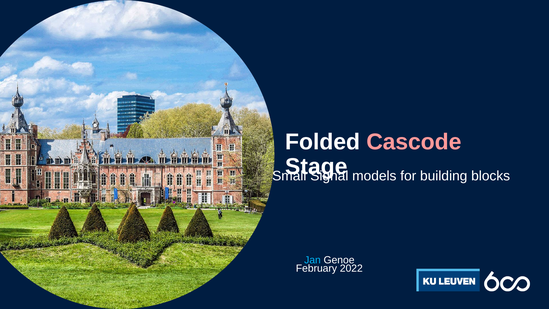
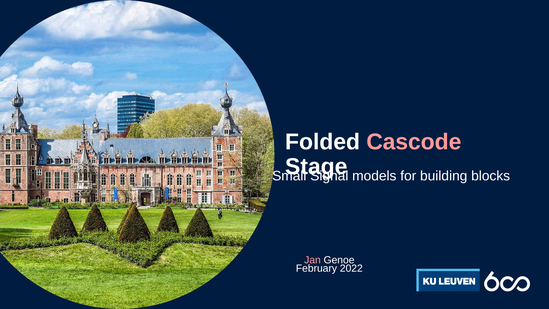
Jan colour: light blue -> pink (312, 260)
